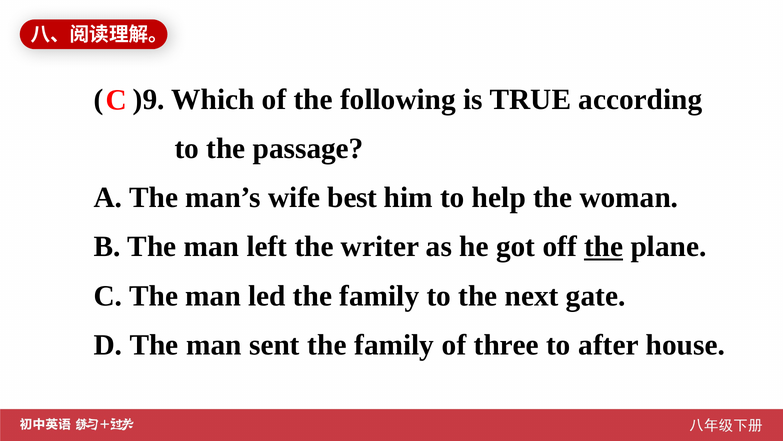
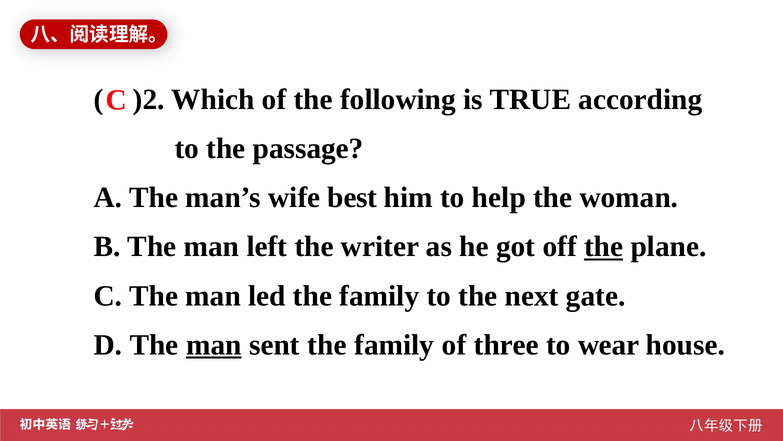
)9: )9 -> )2 (149, 100)
man underline: none -> present (214, 344)
after: after -> wear (609, 344)
